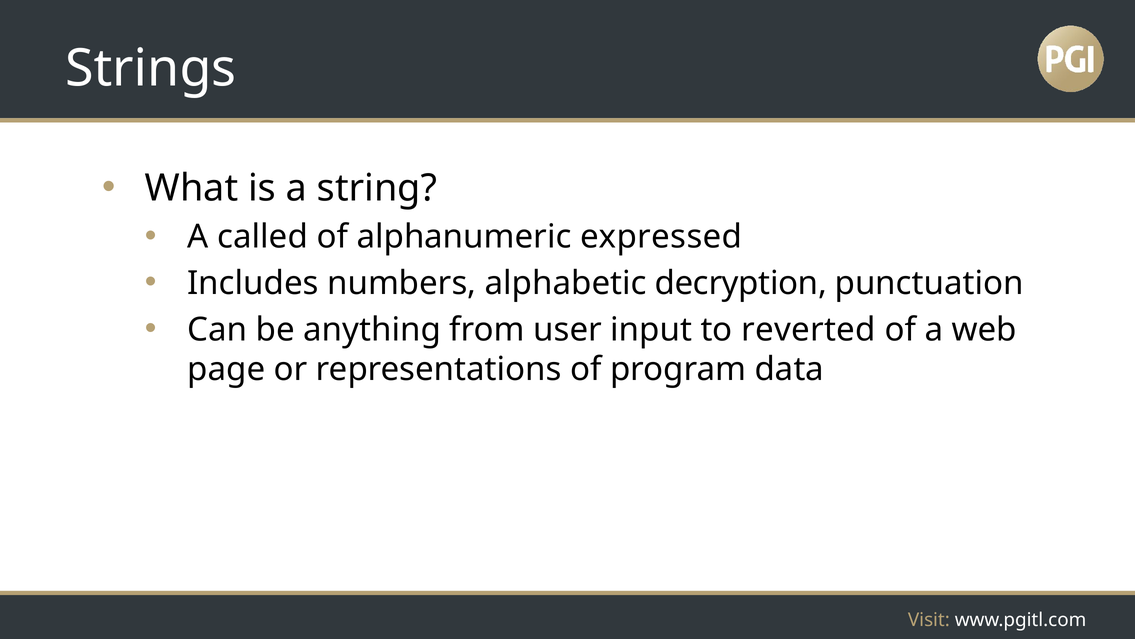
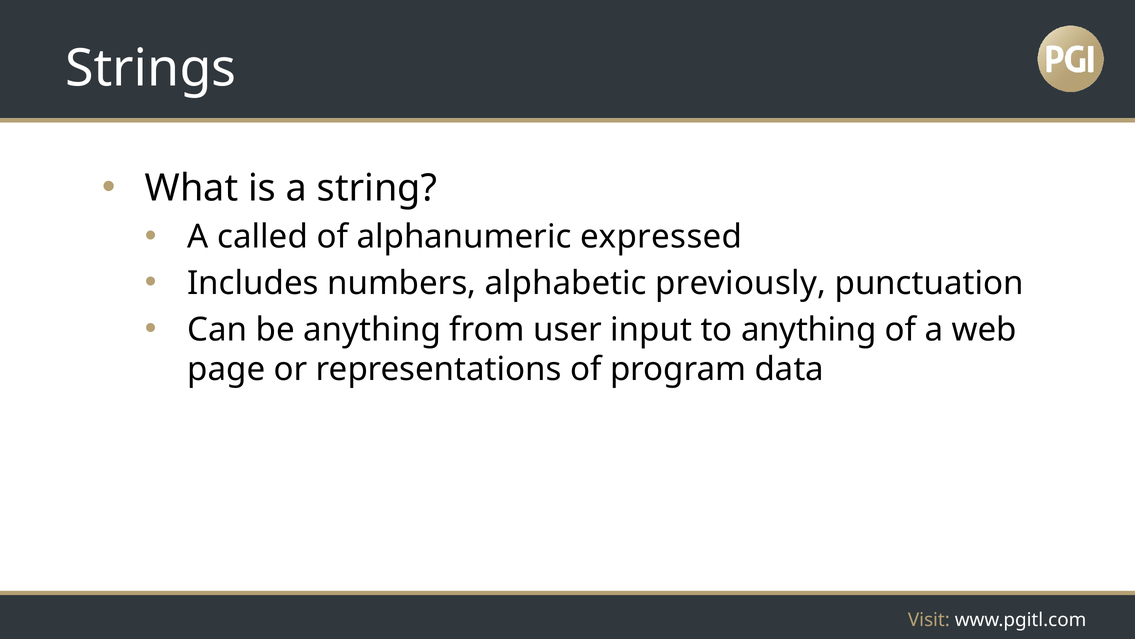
decryption: decryption -> previously (741, 283)
to reverted: reverted -> anything (809, 329)
